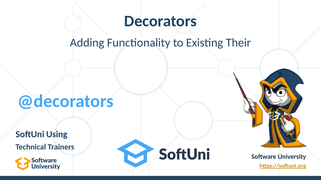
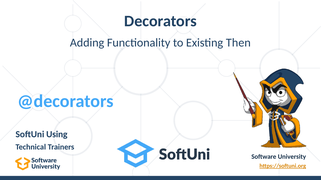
Their: Their -> Then (238, 43)
